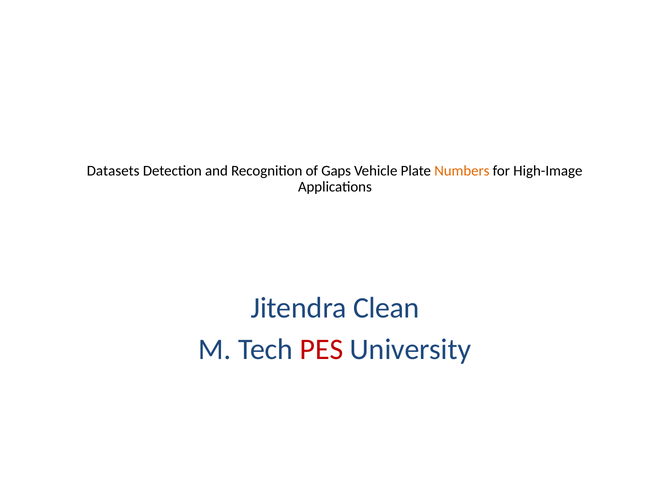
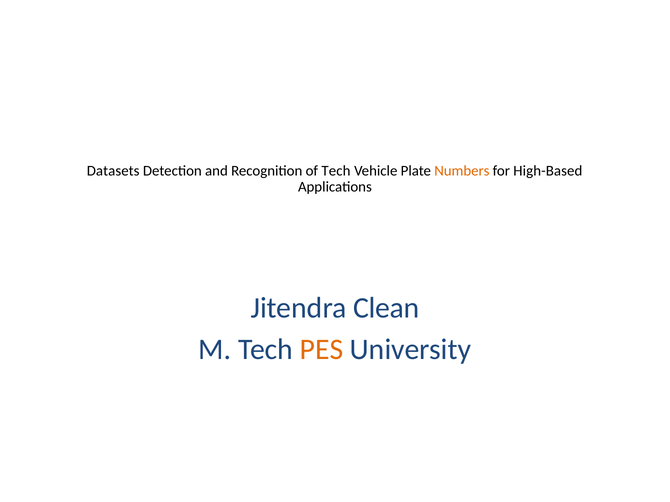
of Gaps: Gaps -> Tech (336, 171)
High-Image: High-Image -> High-Based (548, 171)
PES colour: red -> orange (321, 350)
